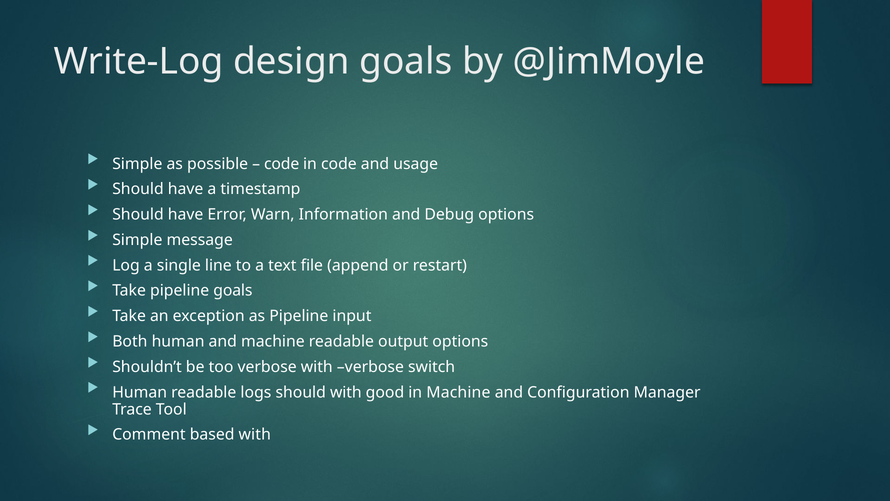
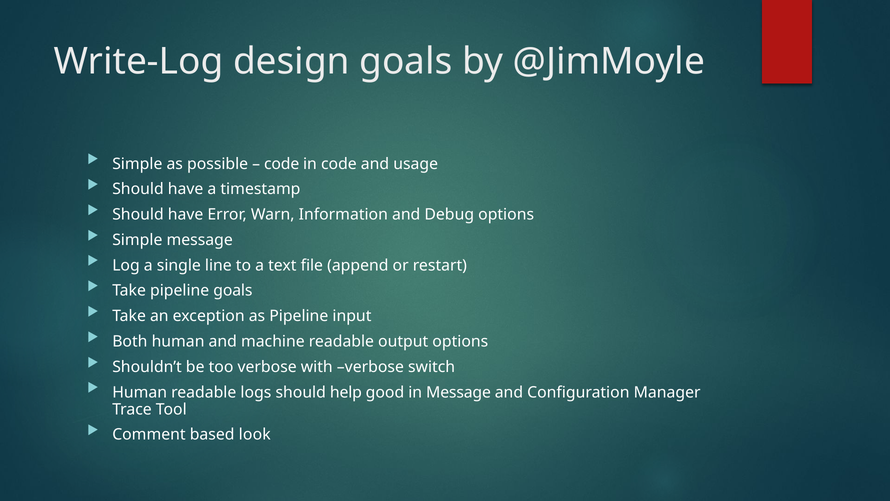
should with: with -> help (346, 392)
in Machine: Machine -> Message (459, 392)
based with: with -> look (255, 434)
